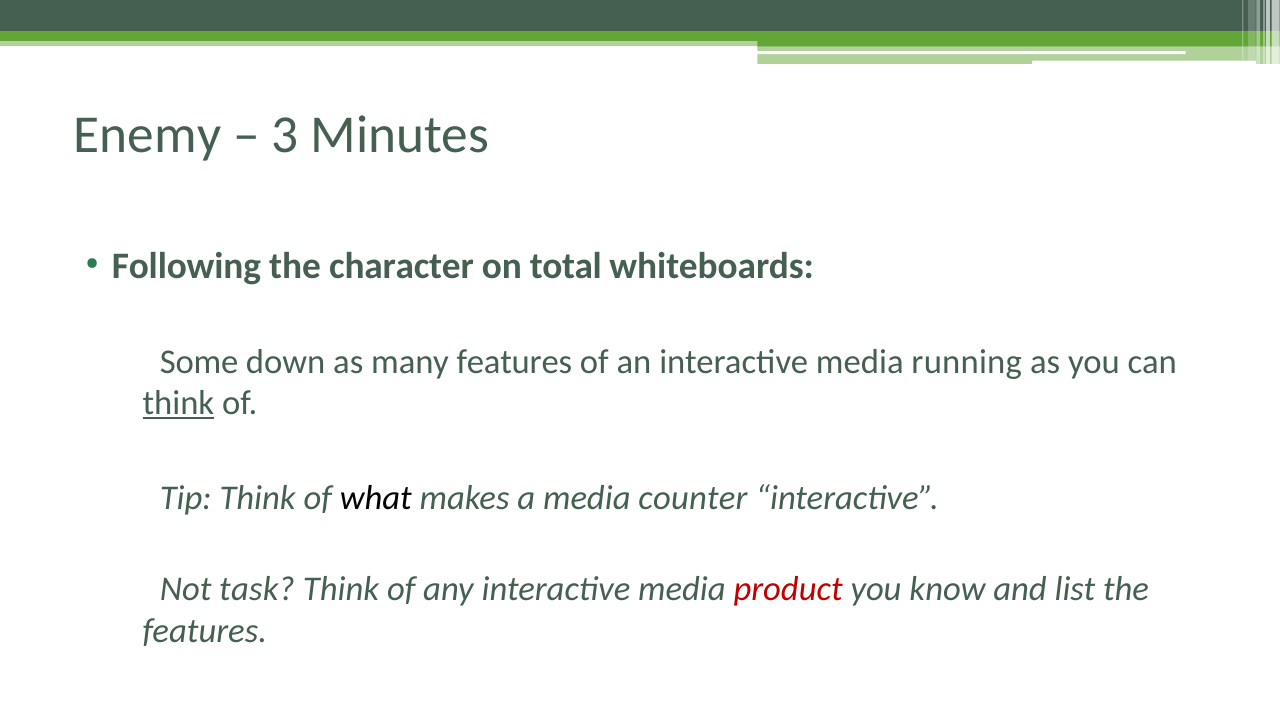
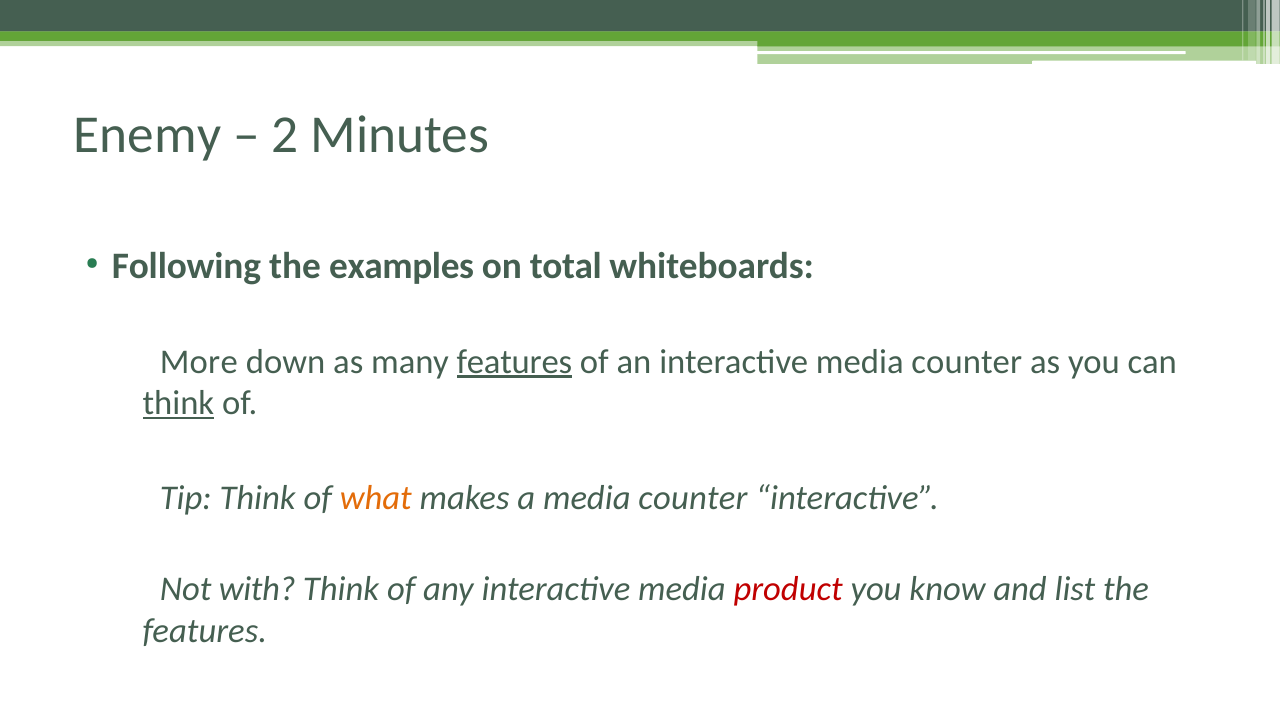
3: 3 -> 2 (285, 135)
character: character -> examples (402, 266)
Some: Some -> More (199, 362)
features underline: none -> present (514, 362)
interactive media running: running -> counter (967, 362)
what colour: black -> orange (376, 498)
task: task -> with (257, 589)
